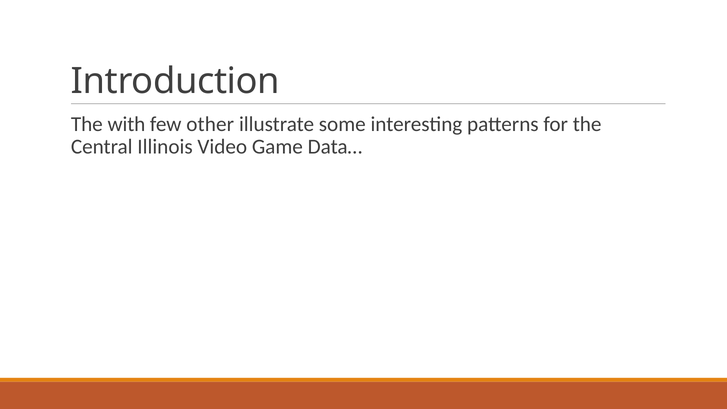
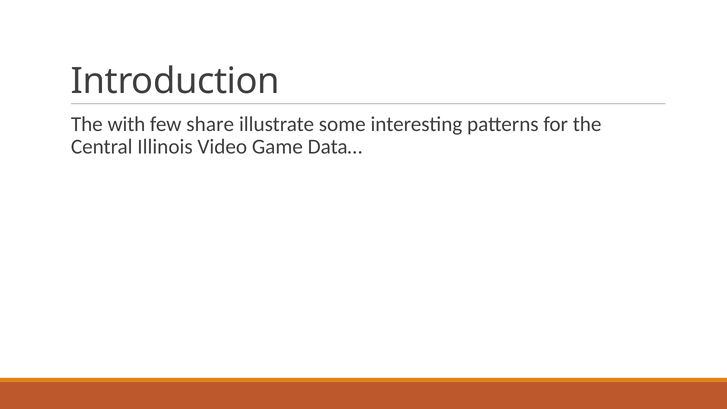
other: other -> share (210, 124)
